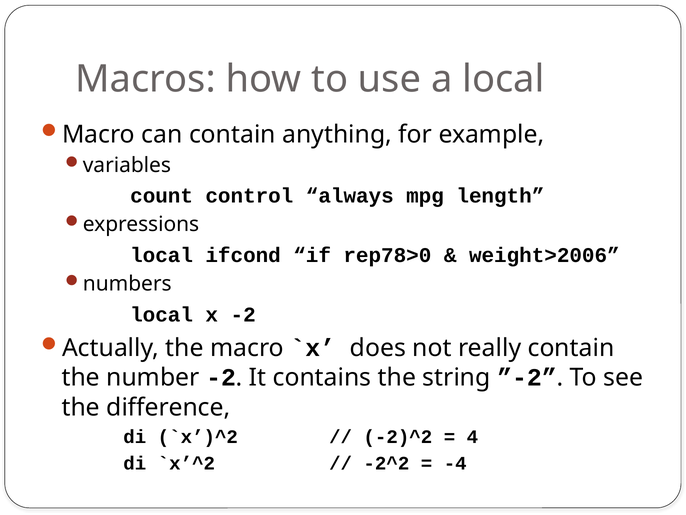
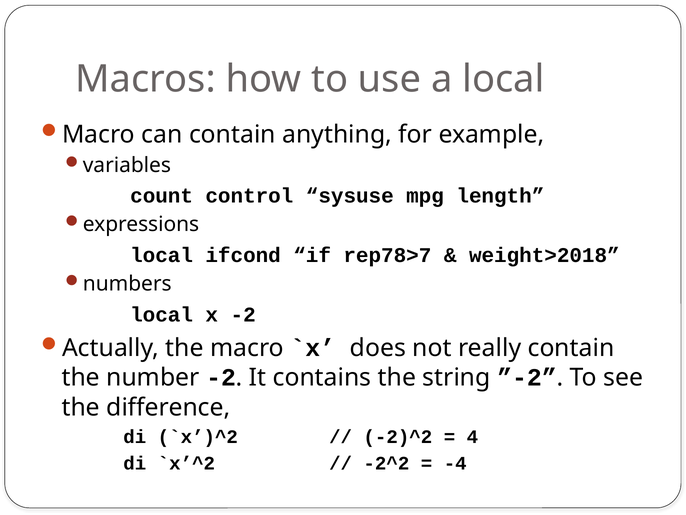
always: always -> sysuse (350, 196)
rep78>0: rep78>0 -> rep78>7 (387, 255)
weight>2006: weight>2006 -> weight>2018 (544, 255)
